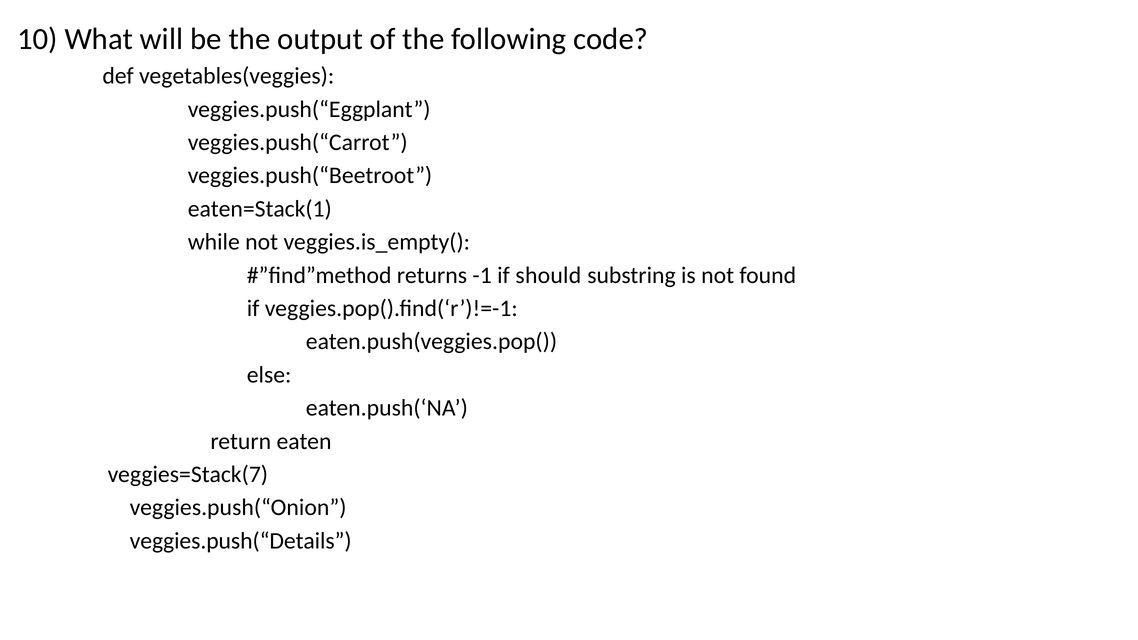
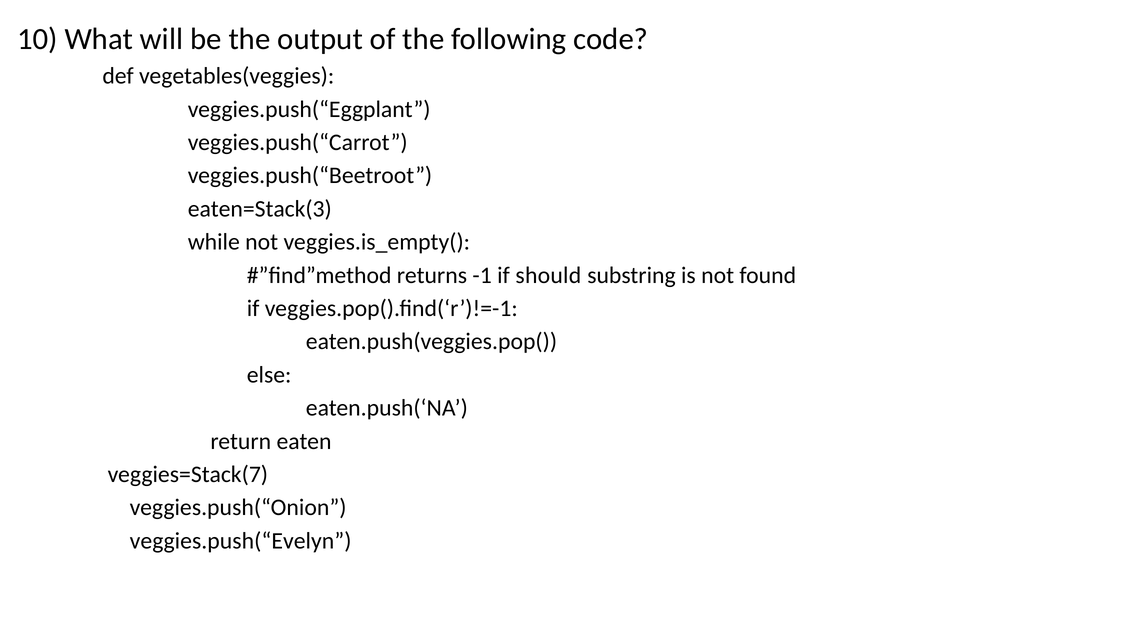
eaten=Stack(1: eaten=Stack(1 -> eaten=Stack(3 (260, 209)
veggies.push(“Details: veggies.push(“Details -> veggies.push(“Evelyn (241, 541)
